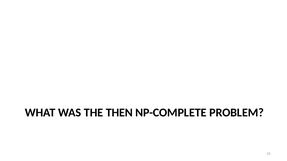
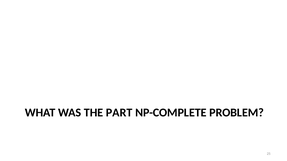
THEN: THEN -> PART (119, 113)
